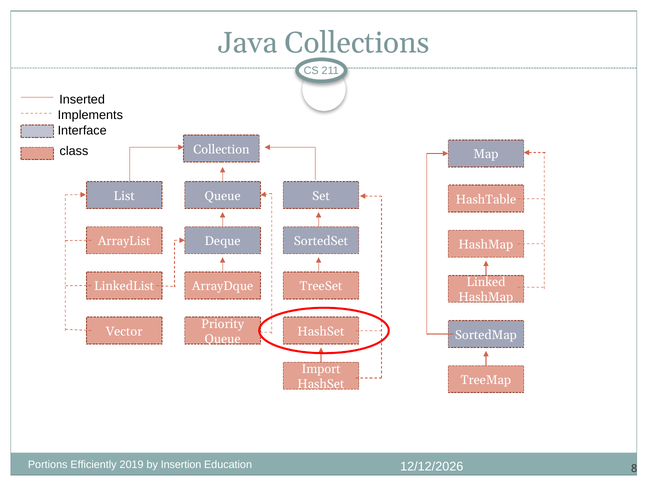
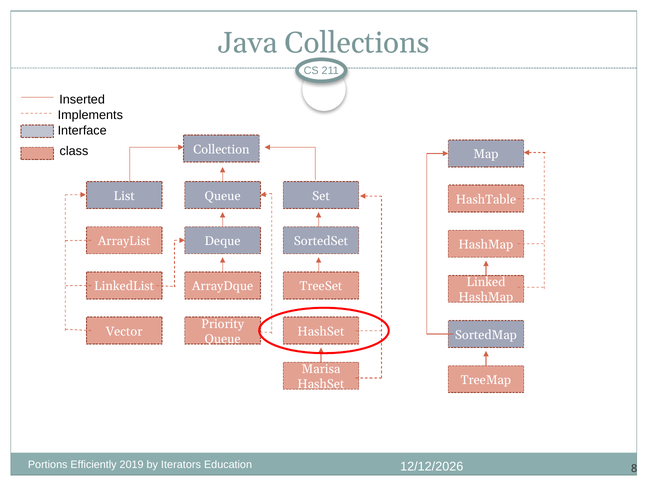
Import: Import -> Marisa (321, 369)
Insertion: Insertion -> Iterators (181, 465)
